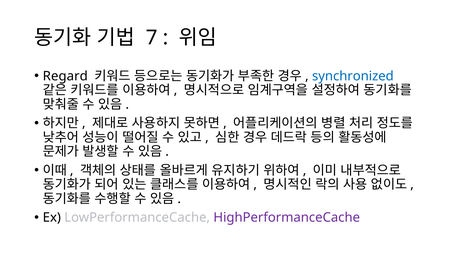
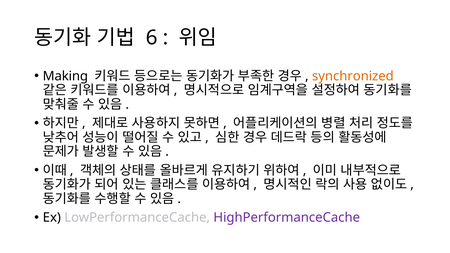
7: 7 -> 6 (152, 38)
Regard: Regard -> Making (65, 76)
synchronized colour: blue -> orange (353, 76)
